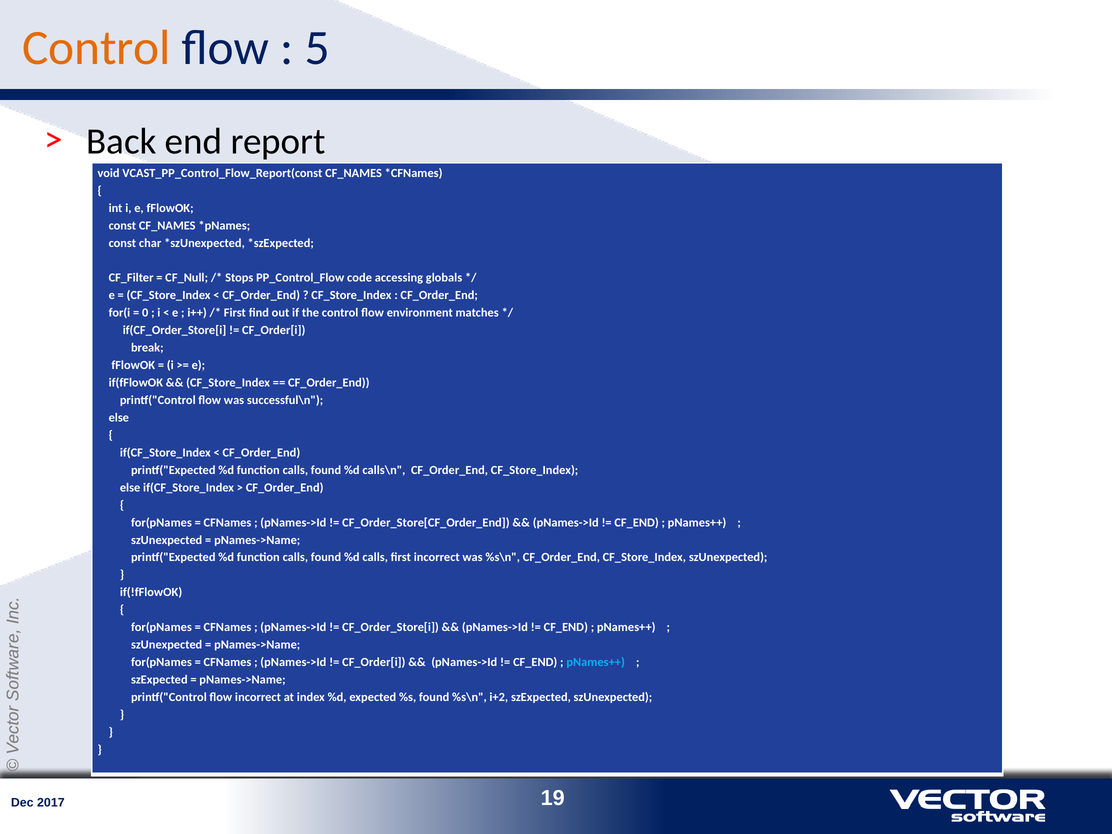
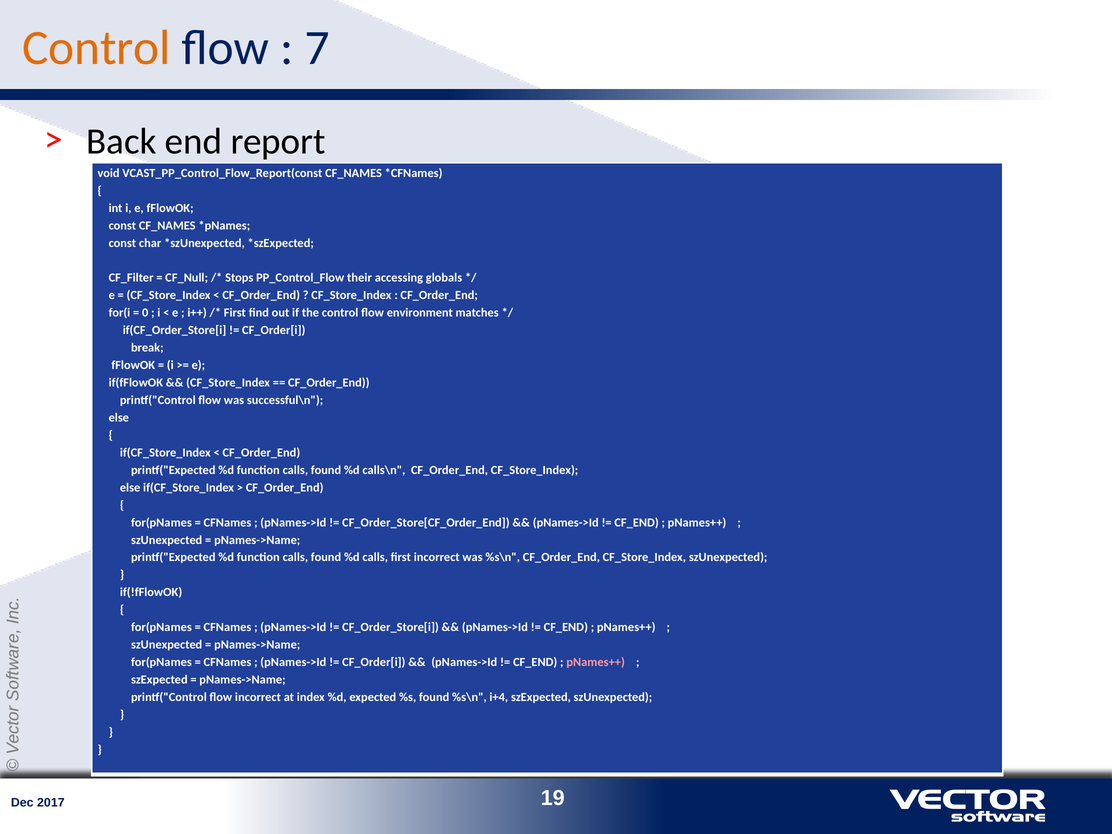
5: 5 -> 7 (317, 48)
code: code -> their (360, 278)
pNames++ colour: light blue -> pink (596, 662)
i+2: i+2 -> i+4 (499, 697)
